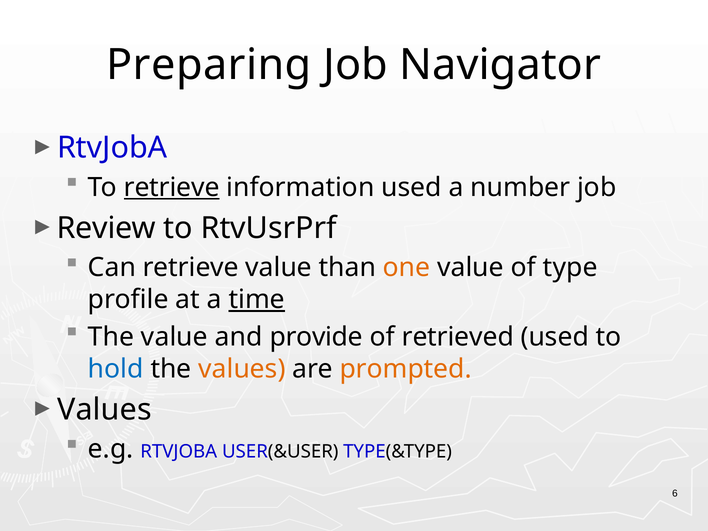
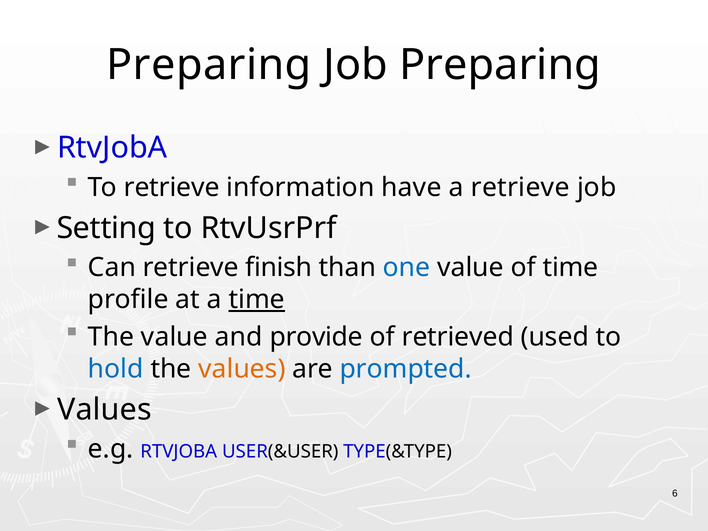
Job Navigator: Navigator -> Preparing (500, 65)
retrieve underline: present -> none (172, 187)
information used: used -> have (411, 187)
a number: number -> retrieve (520, 187)
Review: Review -> Setting (106, 228)
retrieve value: value -> finish (279, 268)
one colour: orange -> blue (407, 268)
of type: type -> time (570, 268)
prompted colour: orange -> blue (406, 369)
